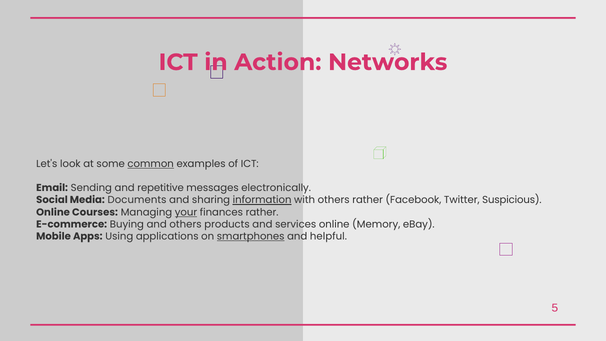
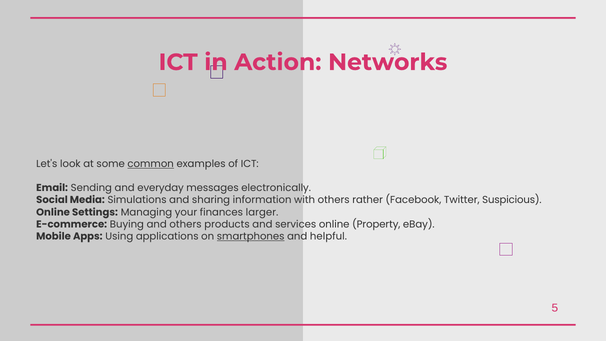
repetitive: repetitive -> everyday (161, 188)
Documents: Documents -> Simulations (137, 200)
information underline: present -> none (262, 200)
Courses: Courses -> Settings (95, 212)
your underline: present -> none (186, 212)
finances rather: rather -> larger (262, 212)
Memory: Memory -> Property (376, 224)
